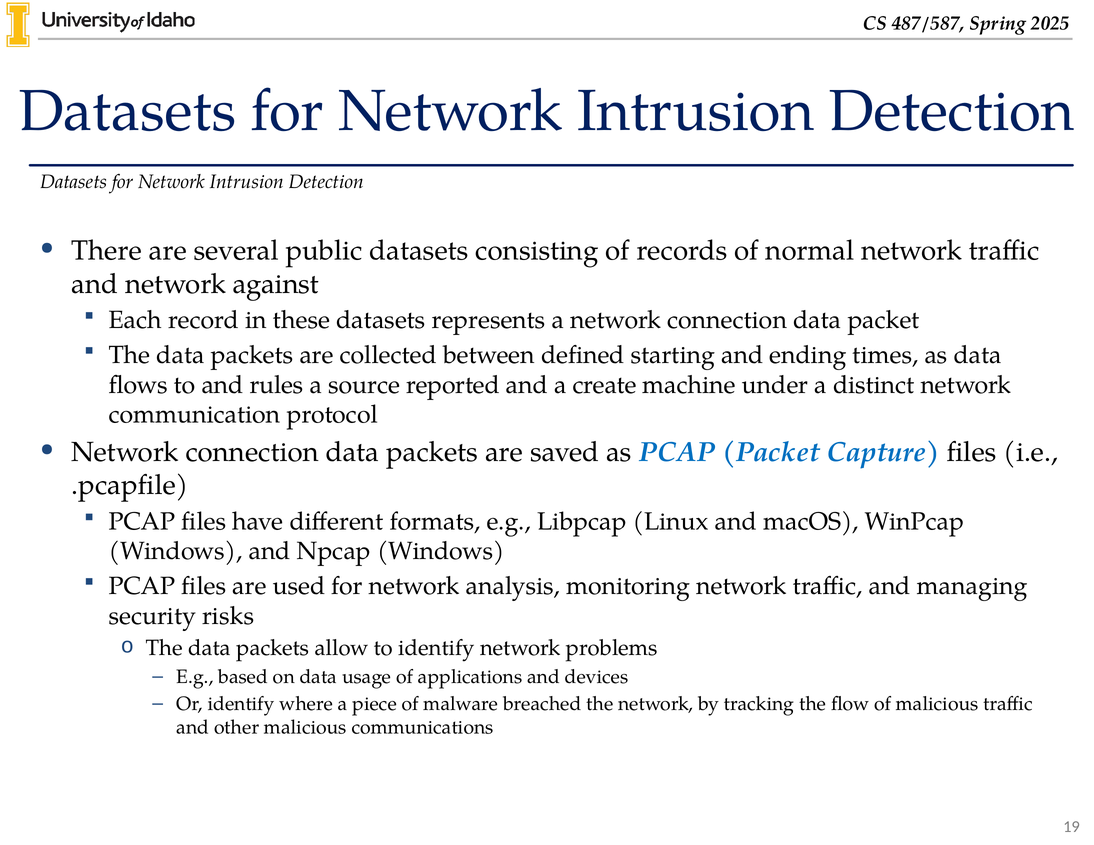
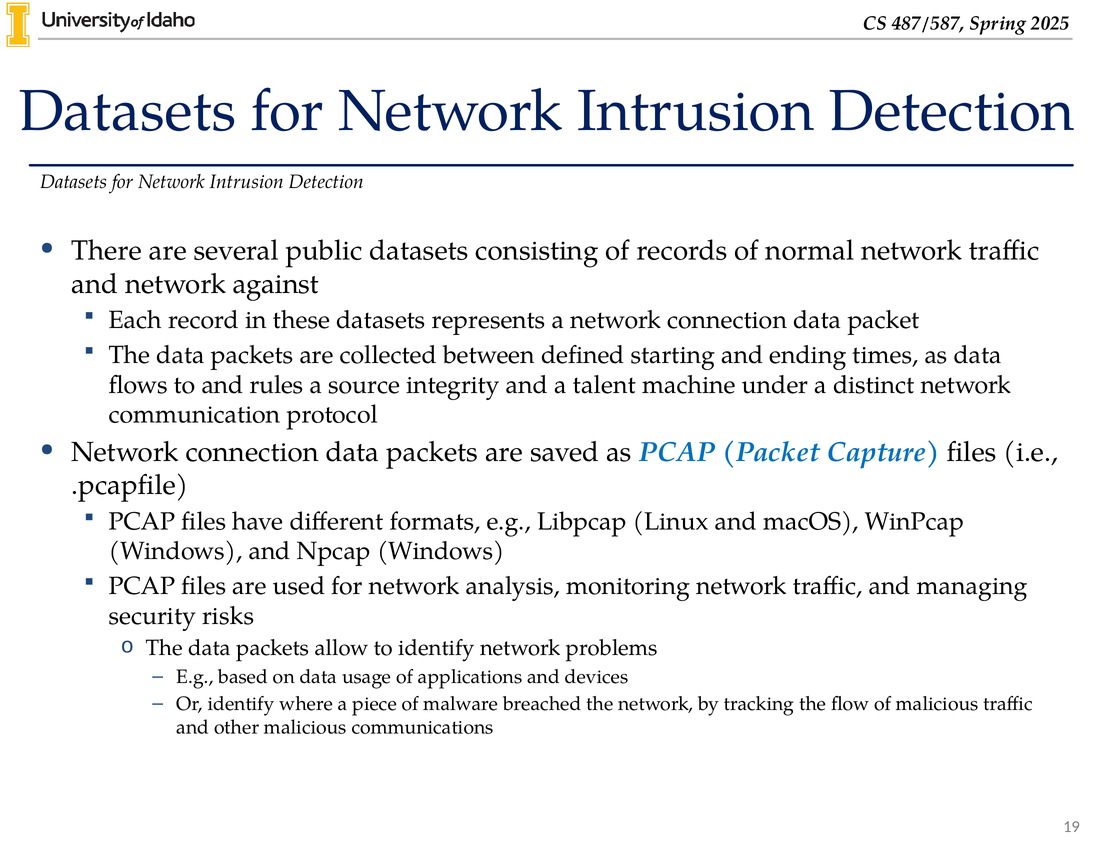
reported: reported -> integrity (453, 385)
create: create -> talent (604, 385)
